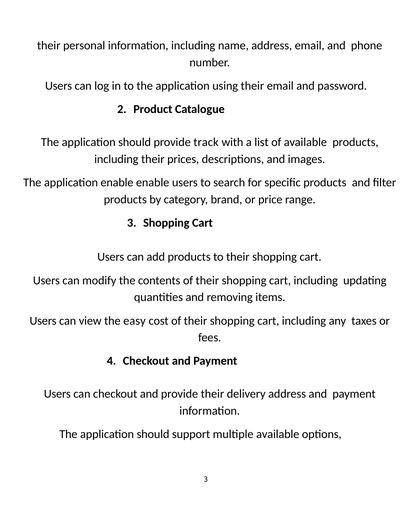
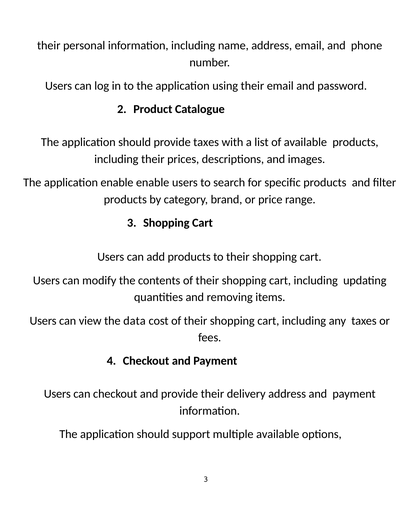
provide track: track -> taxes (206, 142)
easy: easy -> data (134, 321)
